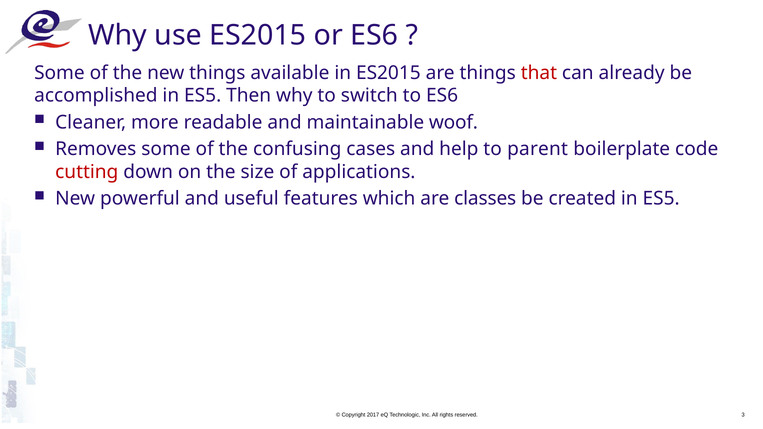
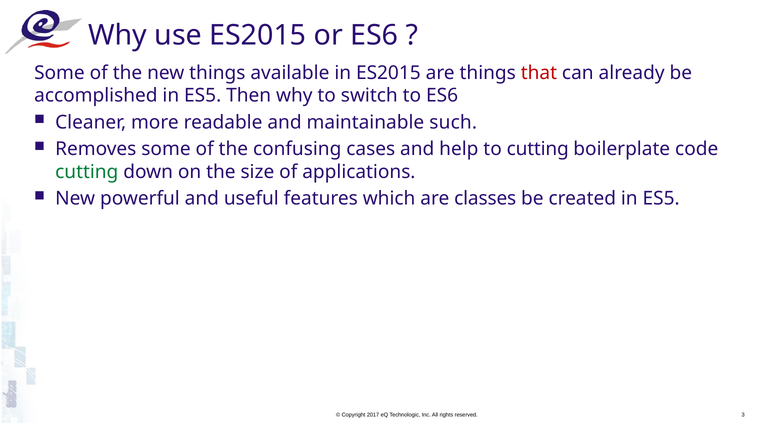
woof: woof -> such (453, 122)
to parent: parent -> cutting (538, 149)
cutting colour: red -> green (87, 172)
